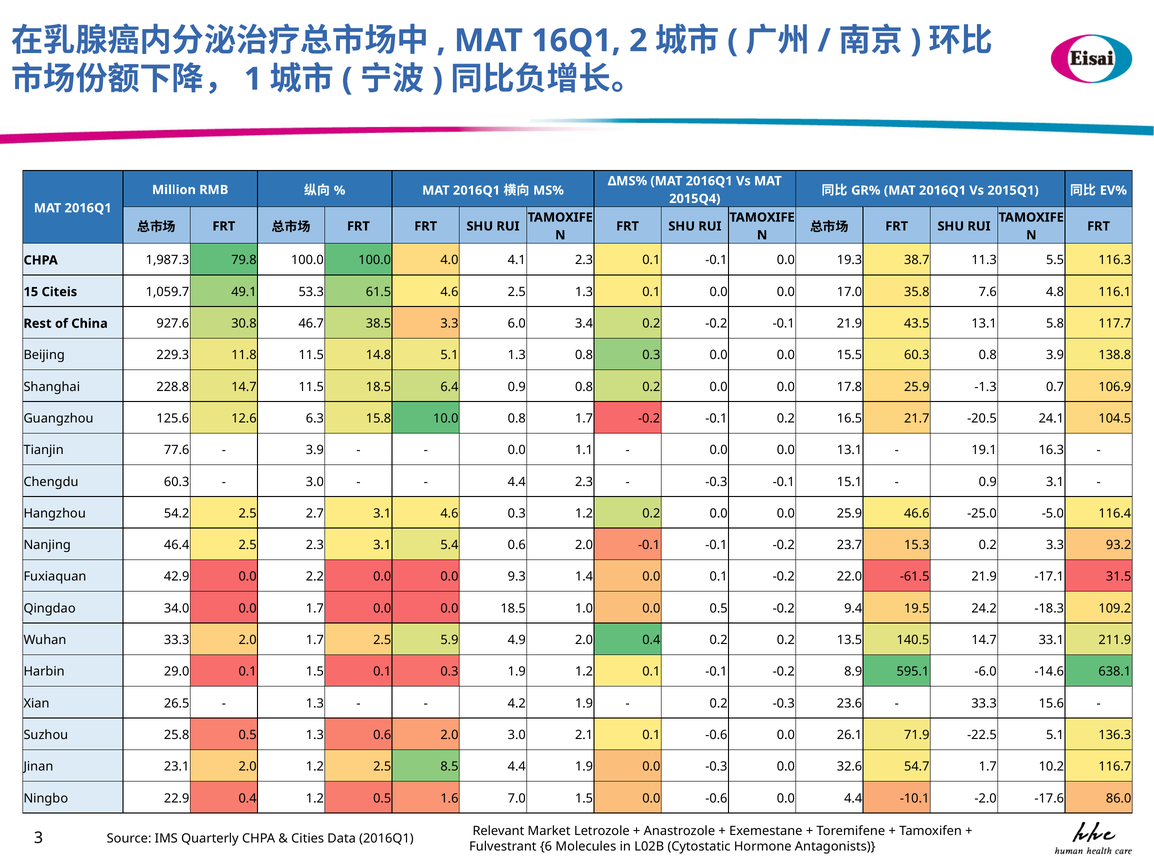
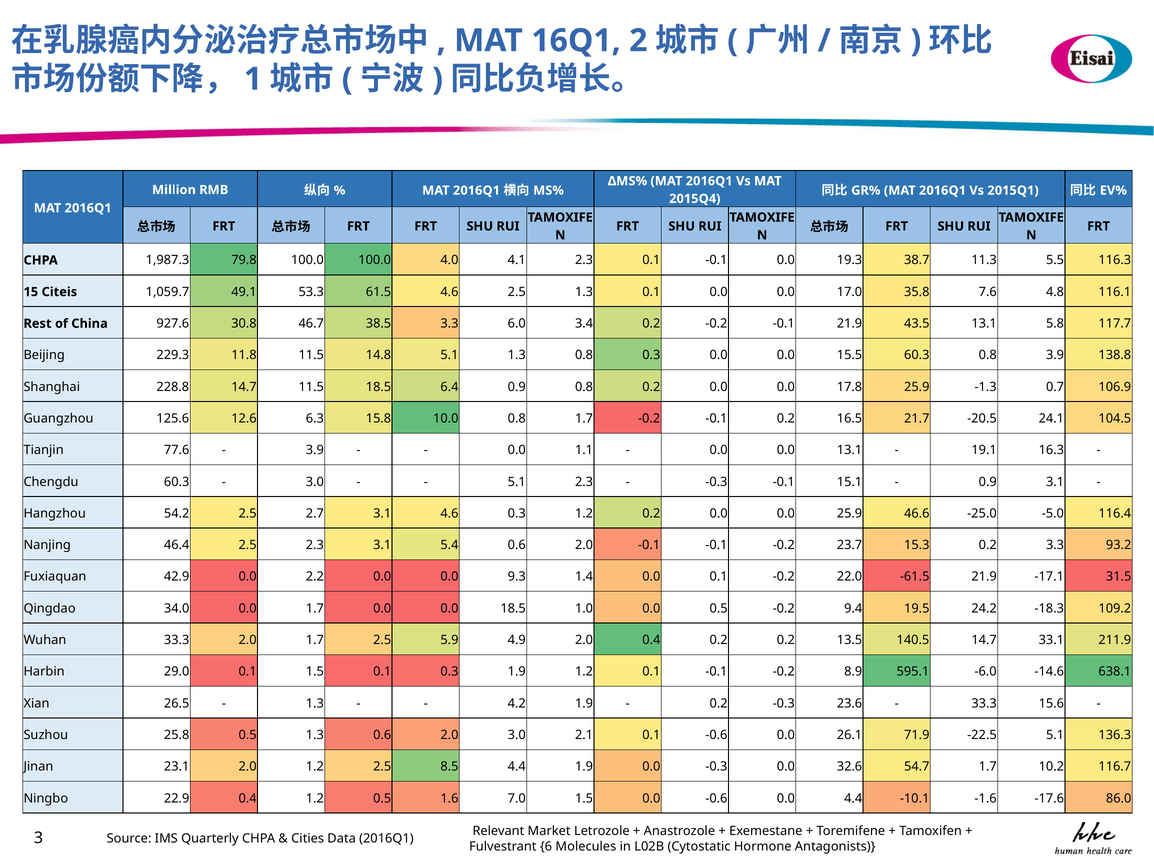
4.4: 4.4 -> 5.1 (517, 482)
-2.0: -2.0 -> -1.6 (986, 799)
